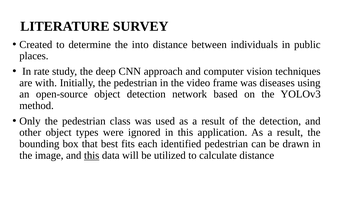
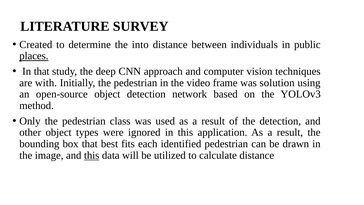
places underline: none -> present (34, 56)
In rate: rate -> that (42, 71)
diseases: diseases -> solution (277, 83)
